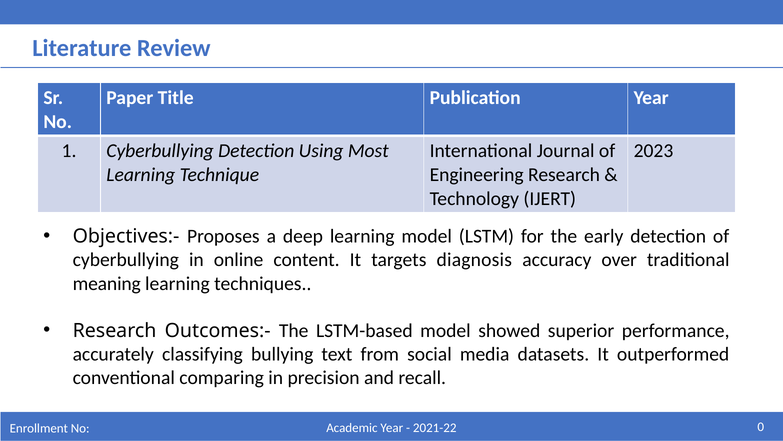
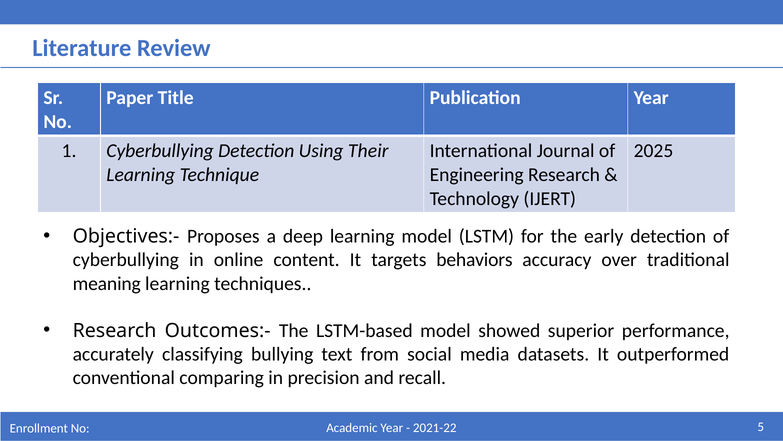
Most: Most -> Their (368, 151)
2023: 2023 -> 2025 (653, 151)
diagnosis: diagnosis -> behaviors (474, 260)
0: 0 -> 5 (761, 426)
